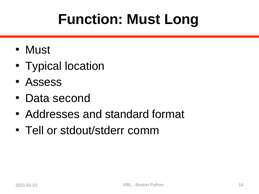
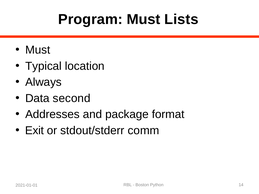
Function: Function -> Program (90, 19)
Long: Long -> Lists (181, 19)
Assess: Assess -> Always (43, 82)
standard: standard -> package (127, 115)
Tell: Tell -> Exit (35, 131)
